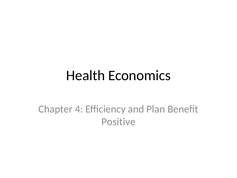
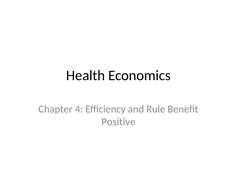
Plan: Plan -> Rule (156, 109)
